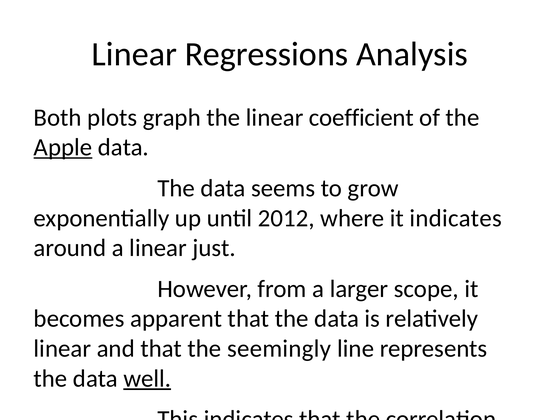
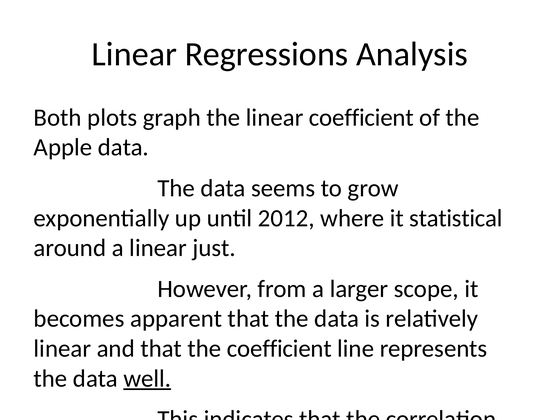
Apple underline: present -> none (63, 147)
it indicates: indicates -> statistical (456, 218)
that the seemingly: seemingly -> coefficient (279, 349)
